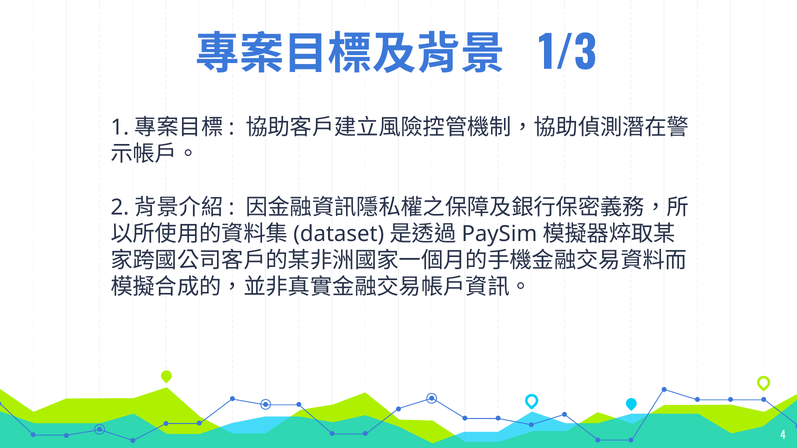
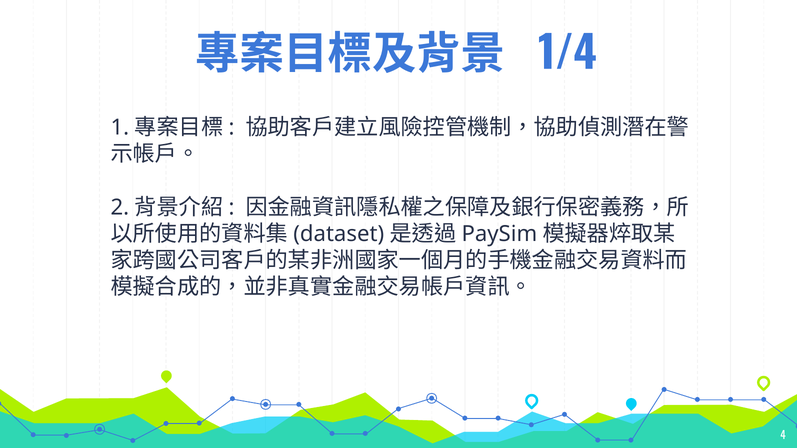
1/3: 1/3 -> 1/4 (567, 54)
